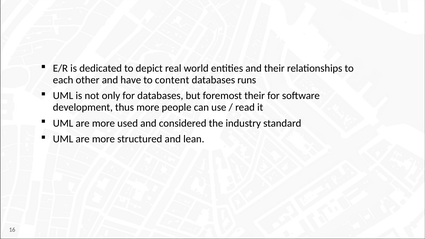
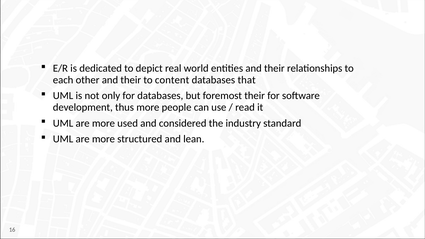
other and have: have -> their (131, 80)
runs: runs -> that (247, 80)
